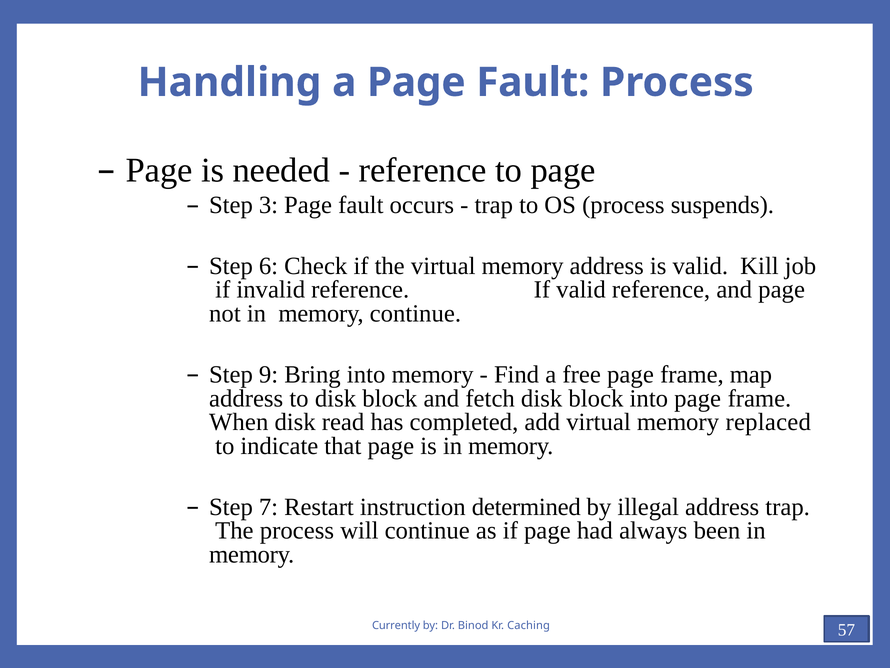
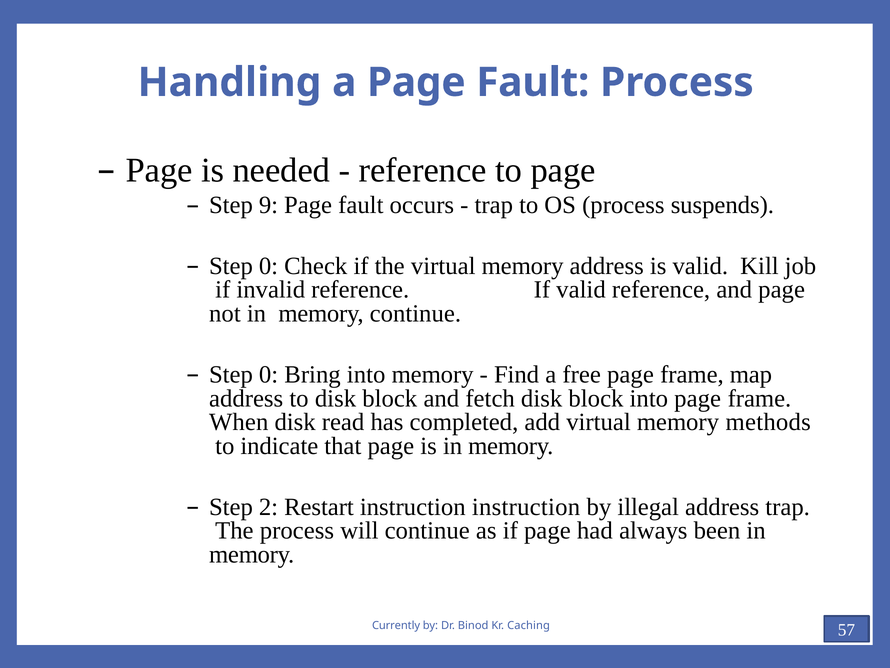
3: 3 -> 9 (268, 205)
6: 6 -> 0 (268, 266)
9: 9 -> 0 (269, 374)
replaced: replaced -> methods (768, 422)
7: 7 -> 2 (268, 507)
instruction determined: determined -> instruction (526, 507)
